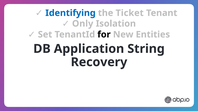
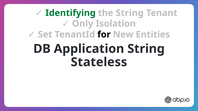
Identifying colour: blue -> green (70, 13)
the Ticket: Ticket -> String (130, 13)
Recovery: Recovery -> Stateless (99, 62)
